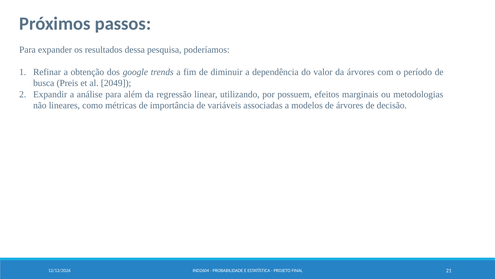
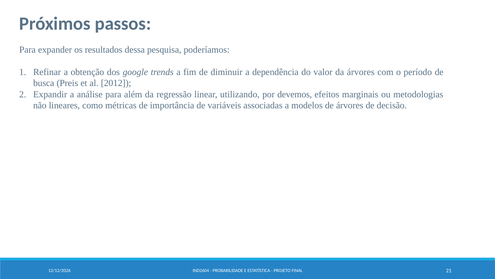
2049: 2049 -> 2012 (116, 83)
possuem: possuem -> devemos (295, 94)
